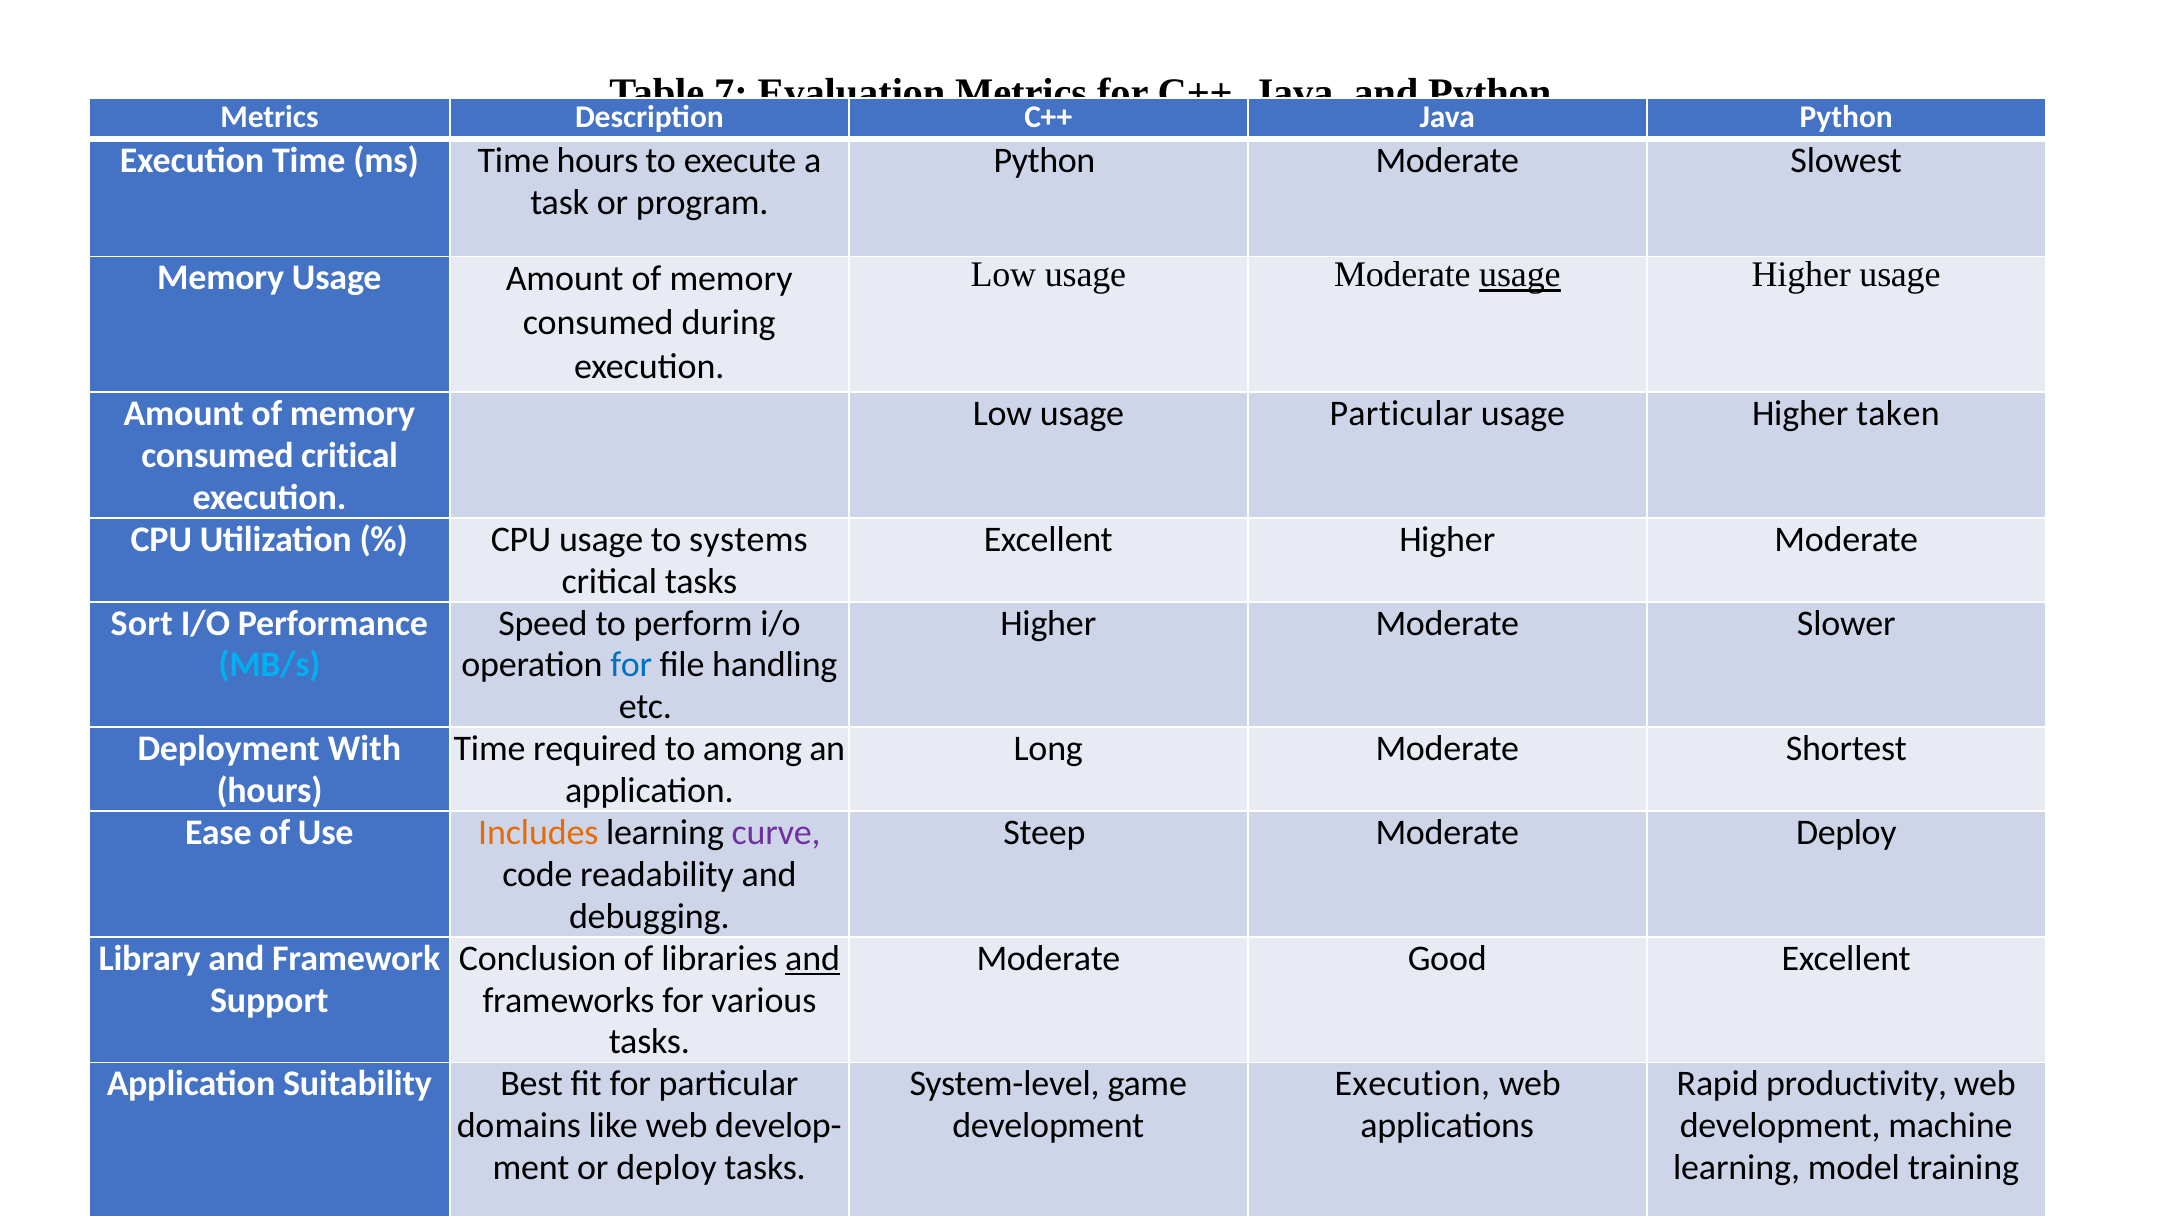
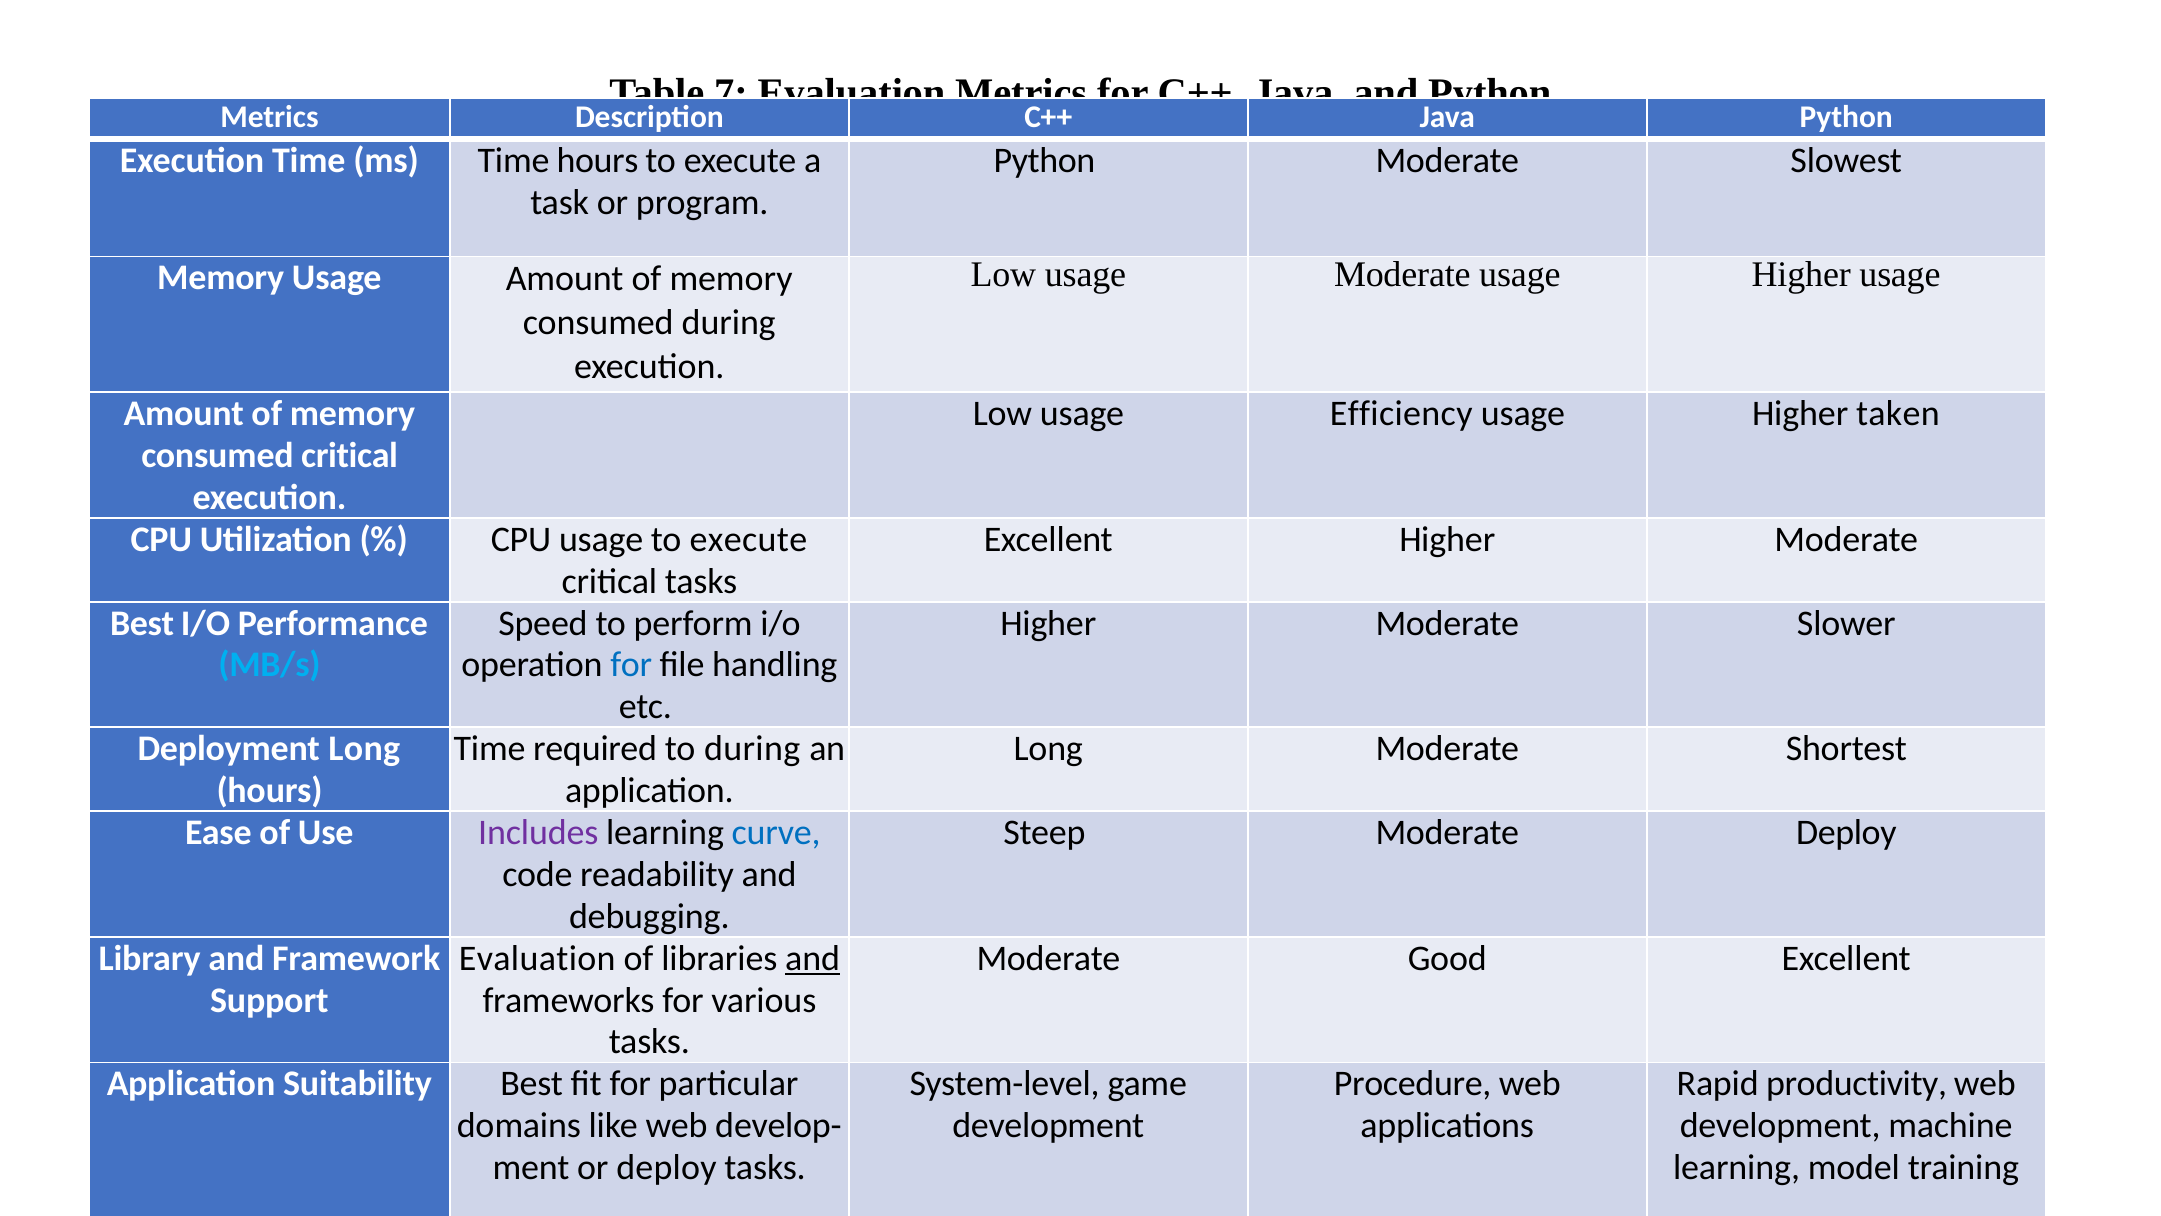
usage underline: present -> none (1520, 275)
usage Particular: Particular -> Efficiency (1401, 413)
usage to systems: systems -> execute (748, 539)
Sort: Sort -> Best (142, 623)
Deployment With: With -> Long (364, 749)
to among: among -> during (752, 749)
Includes colour: orange -> purple (538, 832)
curve colour: purple -> blue (776, 832)
Conclusion: Conclusion -> Evaluation (537, 958)
Execution: Execution -> Procedure (1413, 1084)
